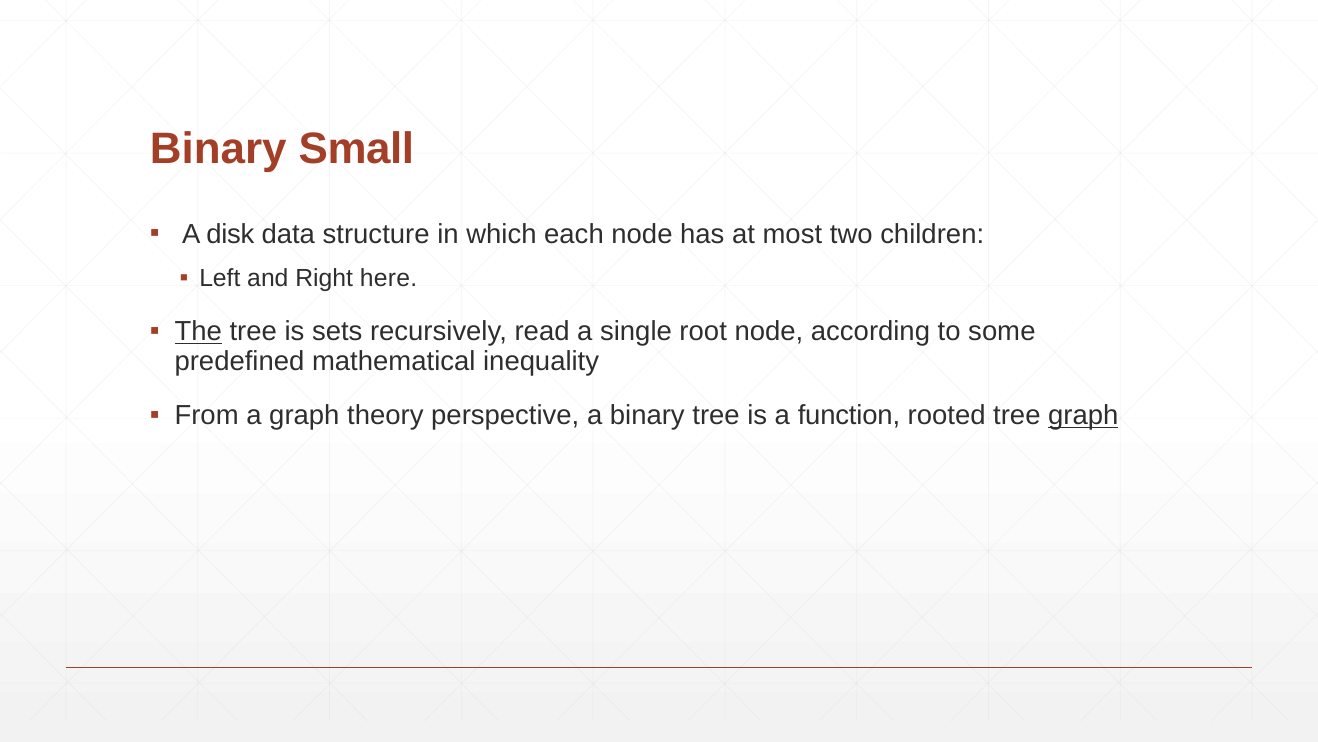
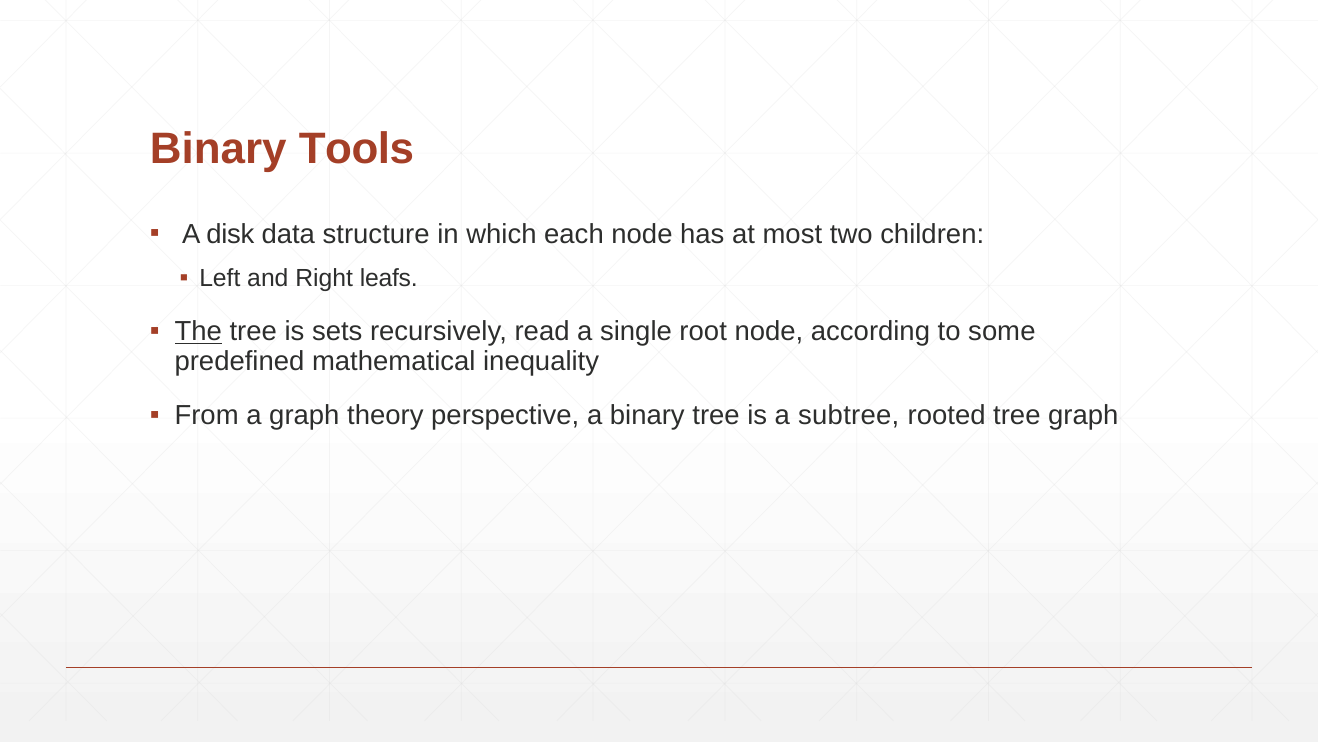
Small: Small -> Tools (356, 149)
here: here -> leafs (389, 278)
function: function -> subtree (849, 415)
graph underline: present -> none (1083, 415)
